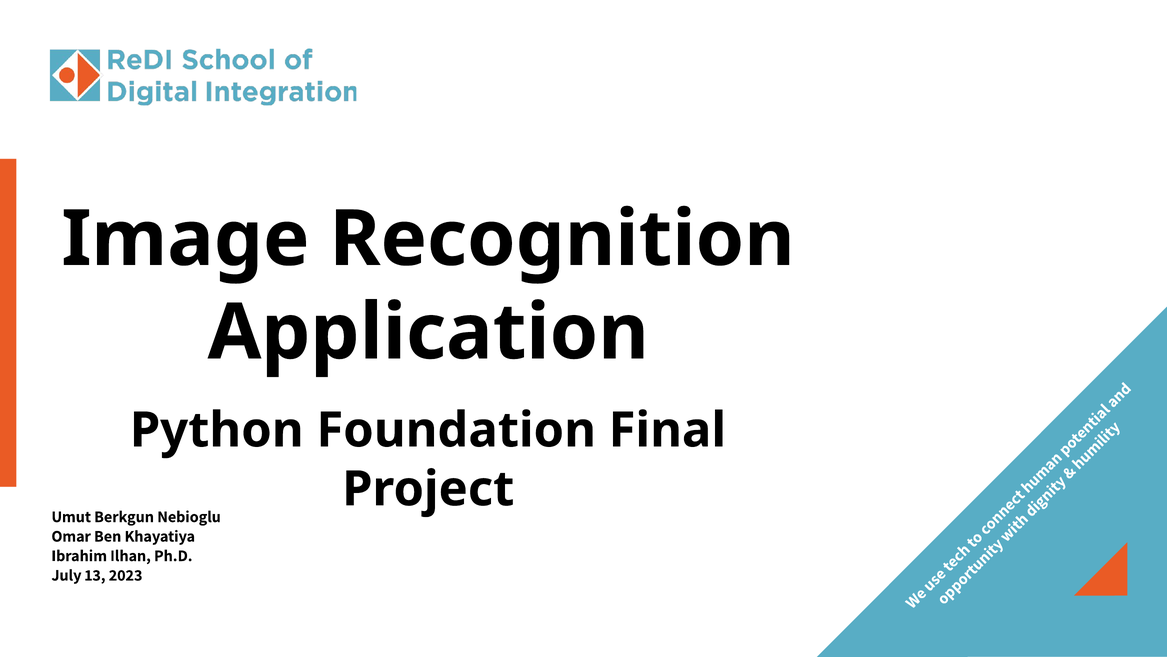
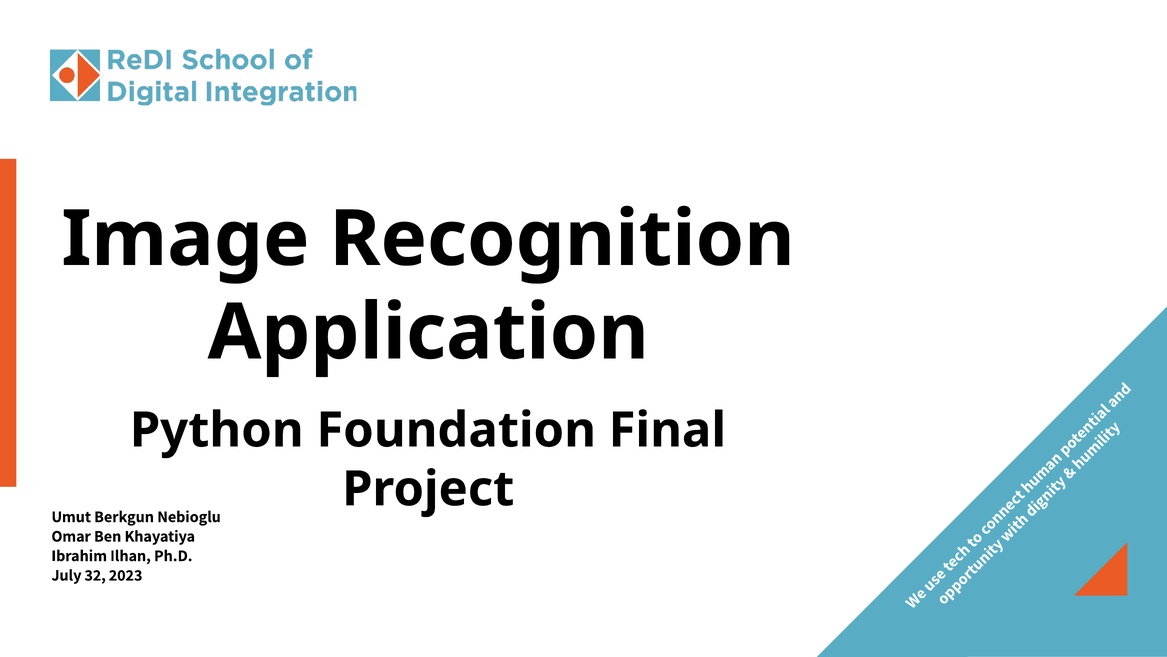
13: 13 -> 32 (95, 575)
